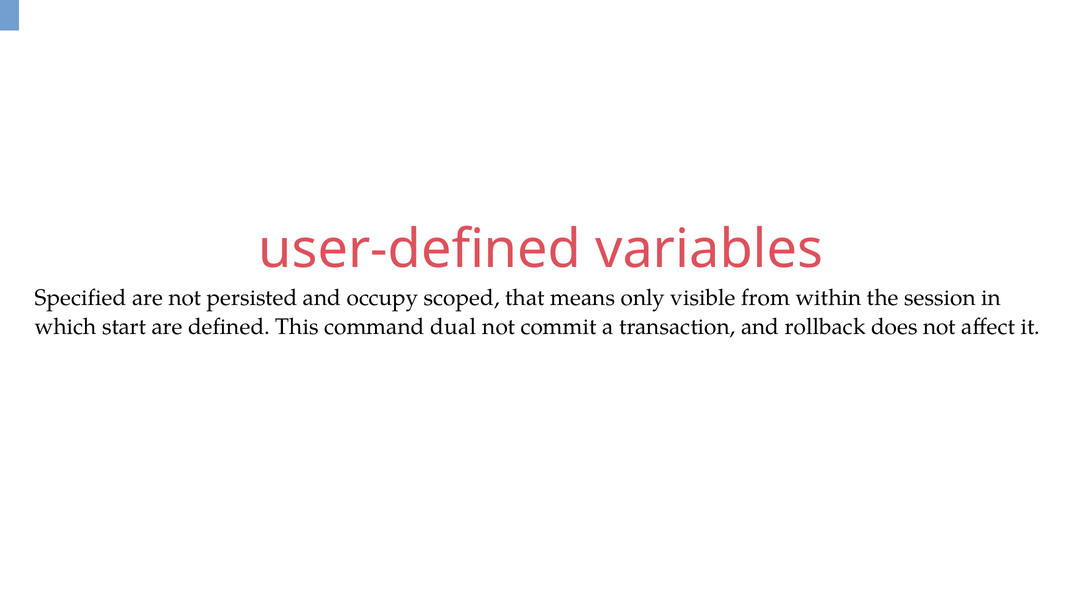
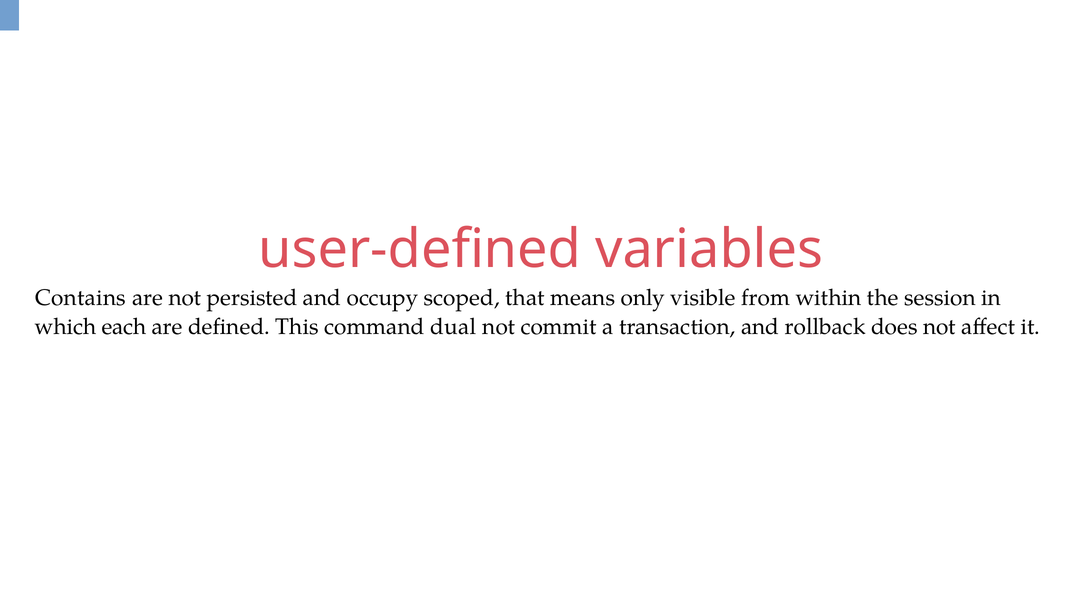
Specified: Specified -> Contains (81, 298)
start: start -> each (124, 327)
